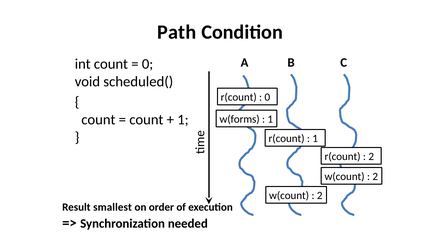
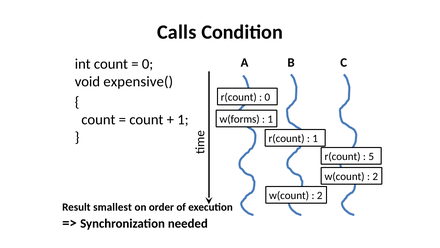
Path: Path -> Calls (177, 32)
scheduled(: scheduled( -> expensive( (138, 81)
2: 2 -> 5 (371, 156)
